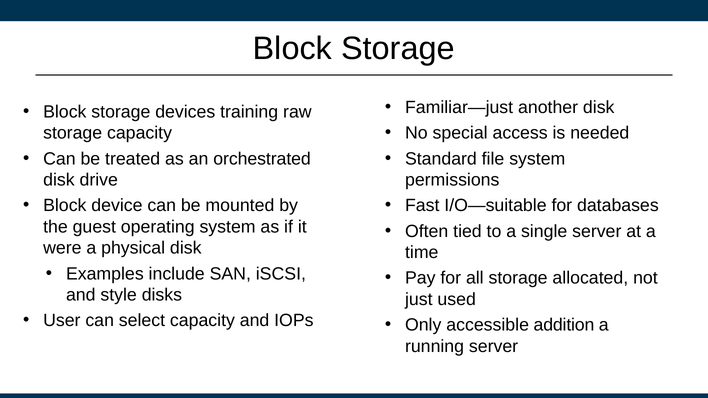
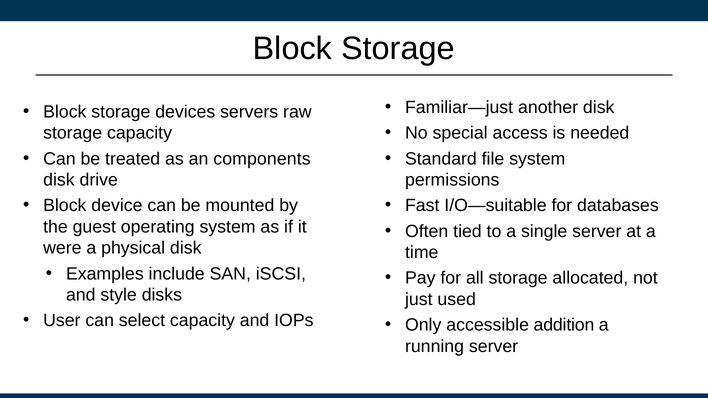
training: training -> servers (249, 112)
orchestrated: orchestrated -> components (262, 159)
